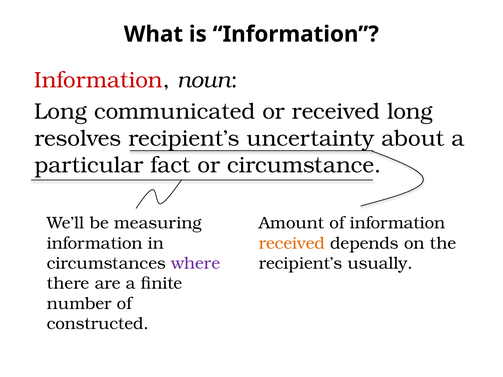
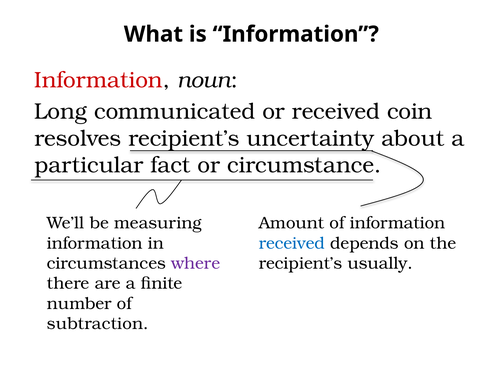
received long: long -> coin (410, 112)
received colour: orange -> blue (292, 243)
constructed: constructed -> subtraction (98, 324)
